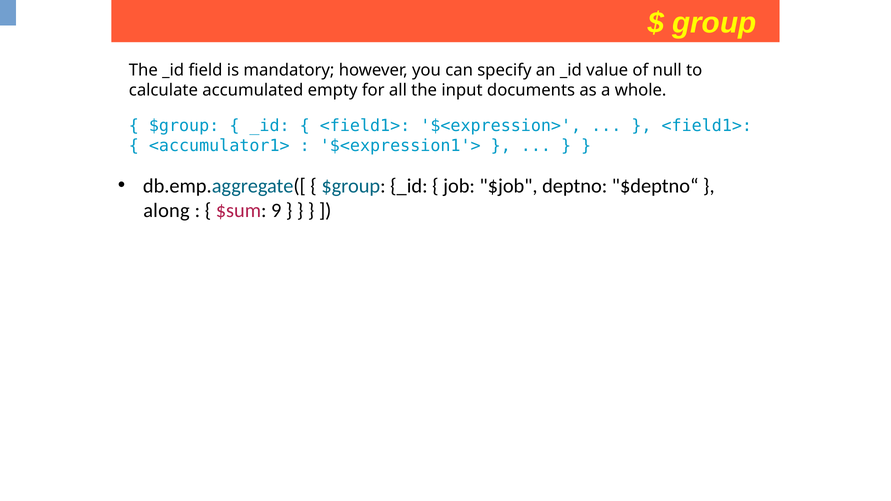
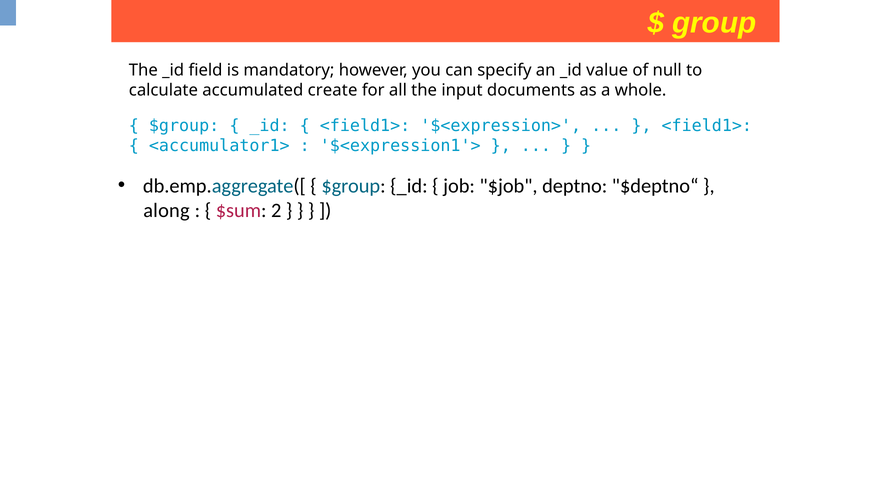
empty: empty -> create (333, 90)
9: 9 -> 2 (276, 210)
